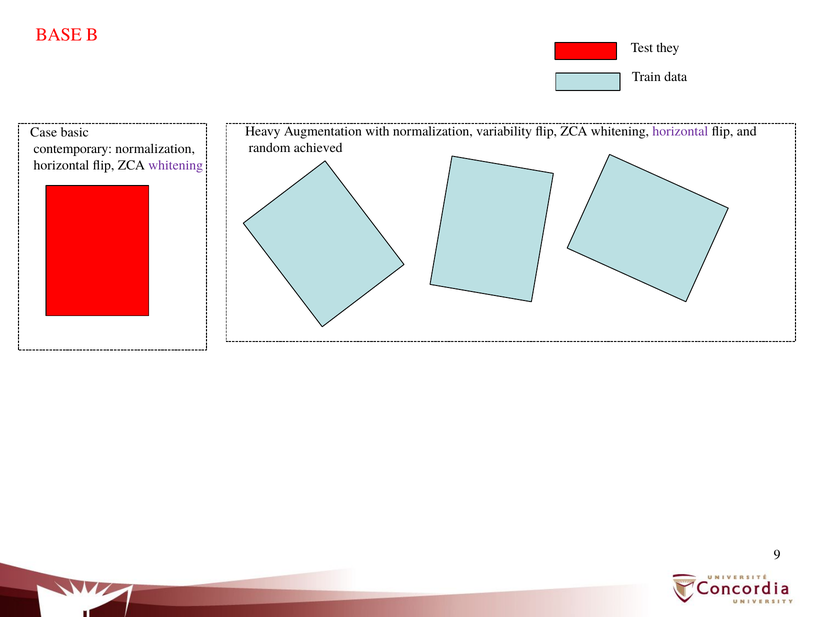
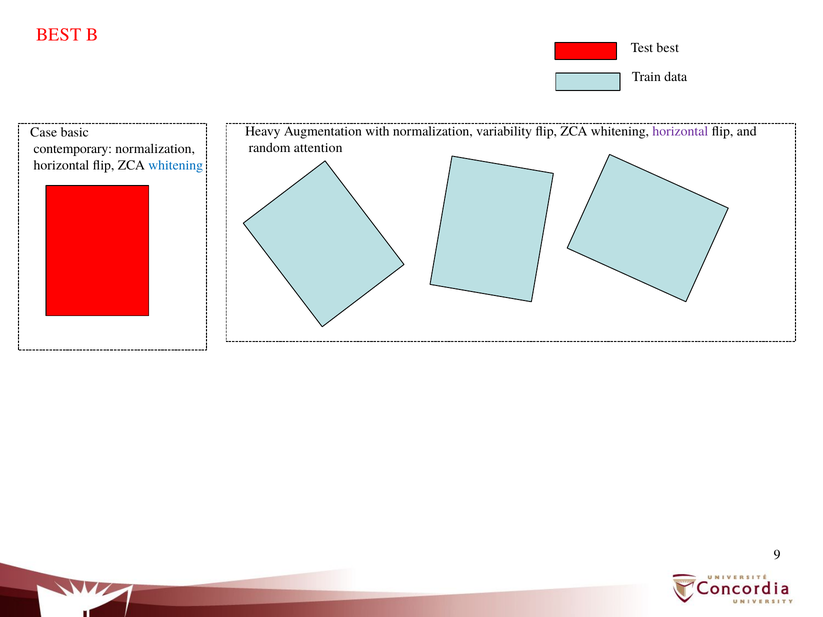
BASE: BASE -> BEST (59, 35)
Test they: they -> best (668, 48)
achieved: achieved -> attention (318, 148)
whitening colour: purple -> blue (176, 165)
